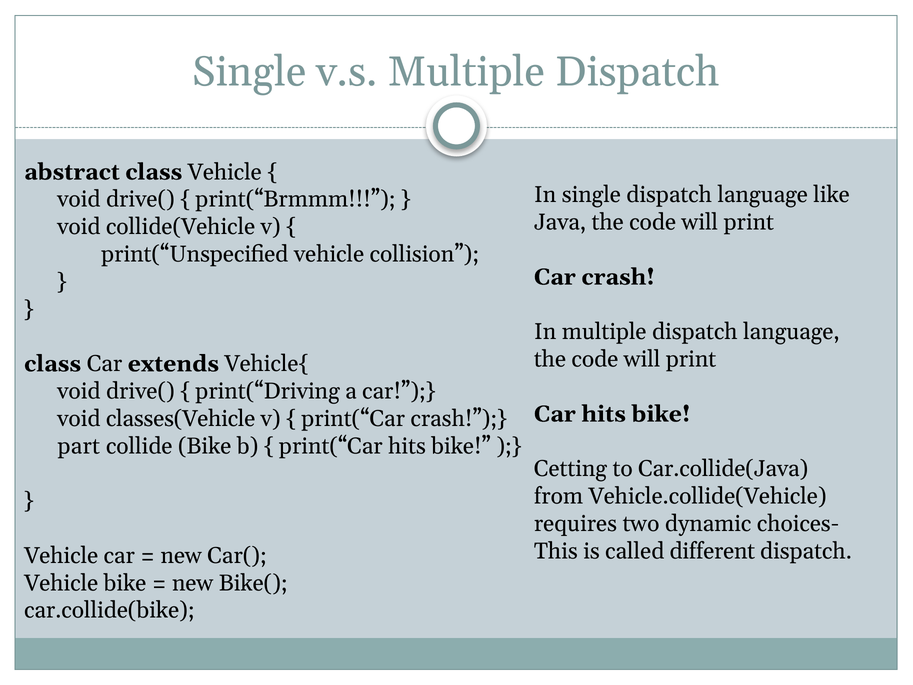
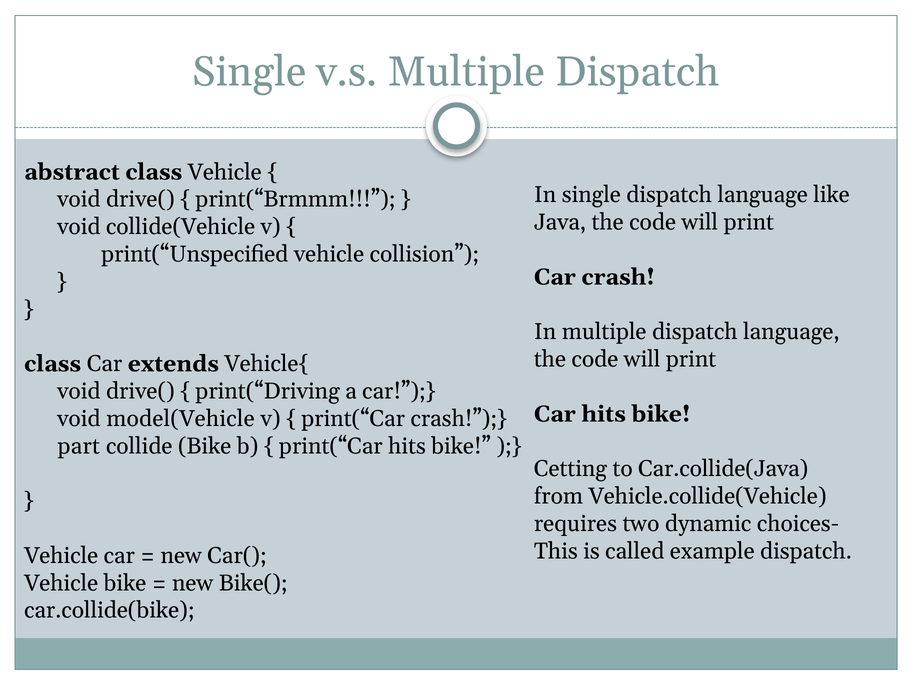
classes(Vehicle: classes(Vehicle -> model(Vehicle (180, 418)
different: different -> example (712, 551)
